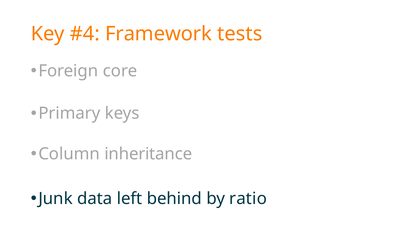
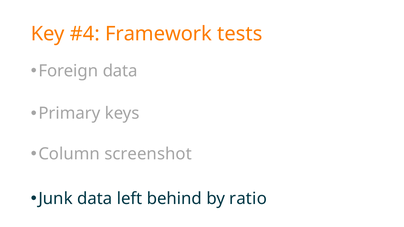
Foreign core: core -> data (120, 71)
inheritance: inheritance -> screenshot (148, 154)
